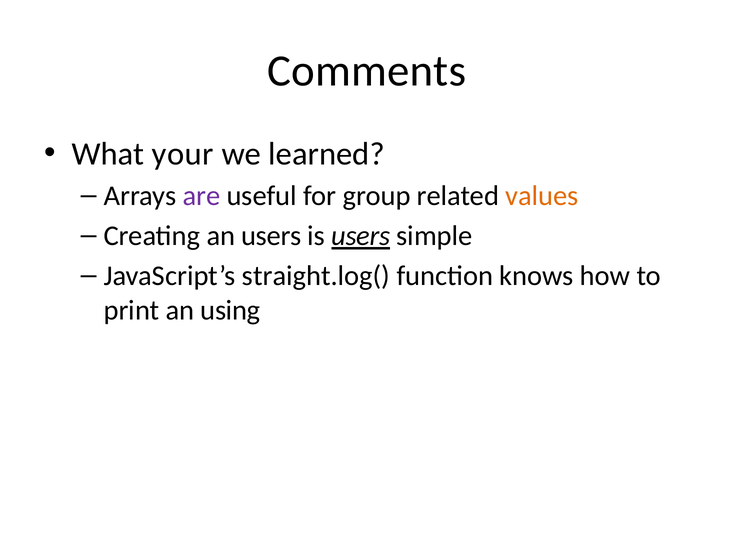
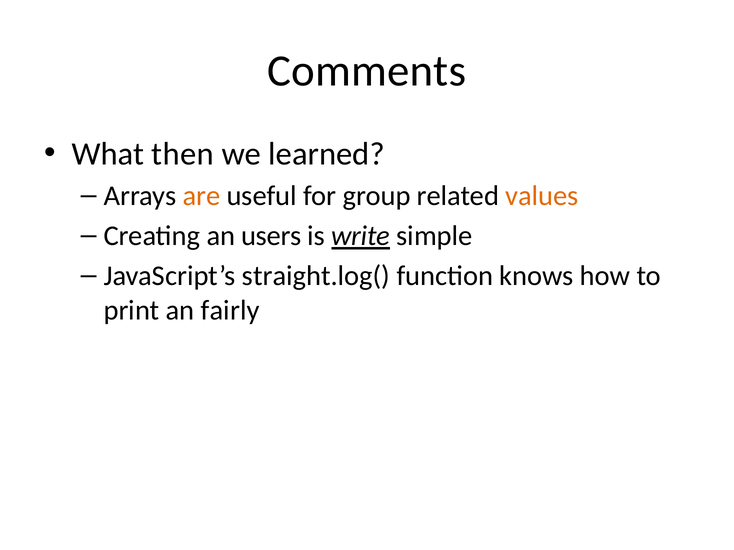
your: your -> then (183, 154)
are colour: purple -> orange (201, 196)
is users: users -> write (361, 236)
using: using -> fairly (230, 310)
